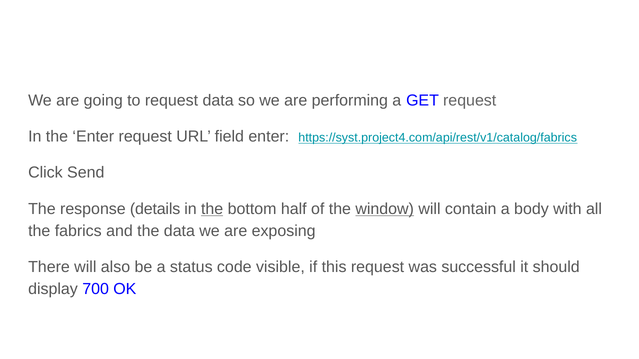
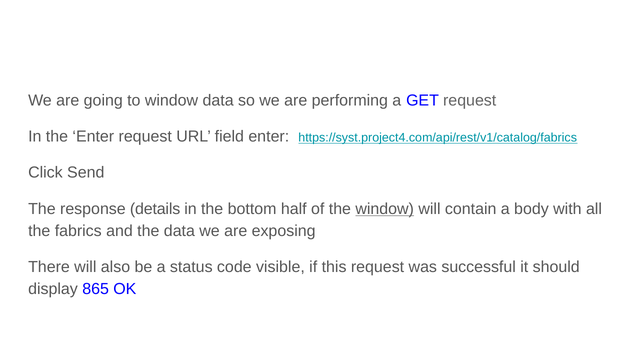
to request: request -> window (172, 100)
the underline: present -> none (212, 209)
700: 700 -> 865 (96, 289)
